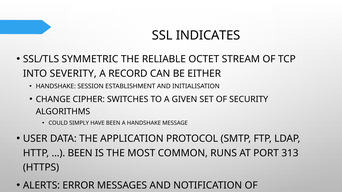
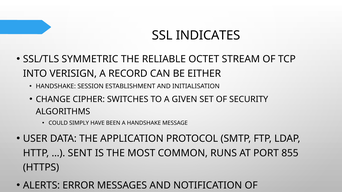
SEVERITY: SEVERITY -> VERISIGN (73, 74)
BEEN: BEEN -> SENT (80, 153)
313: 313 -> 855 (290, 153)
